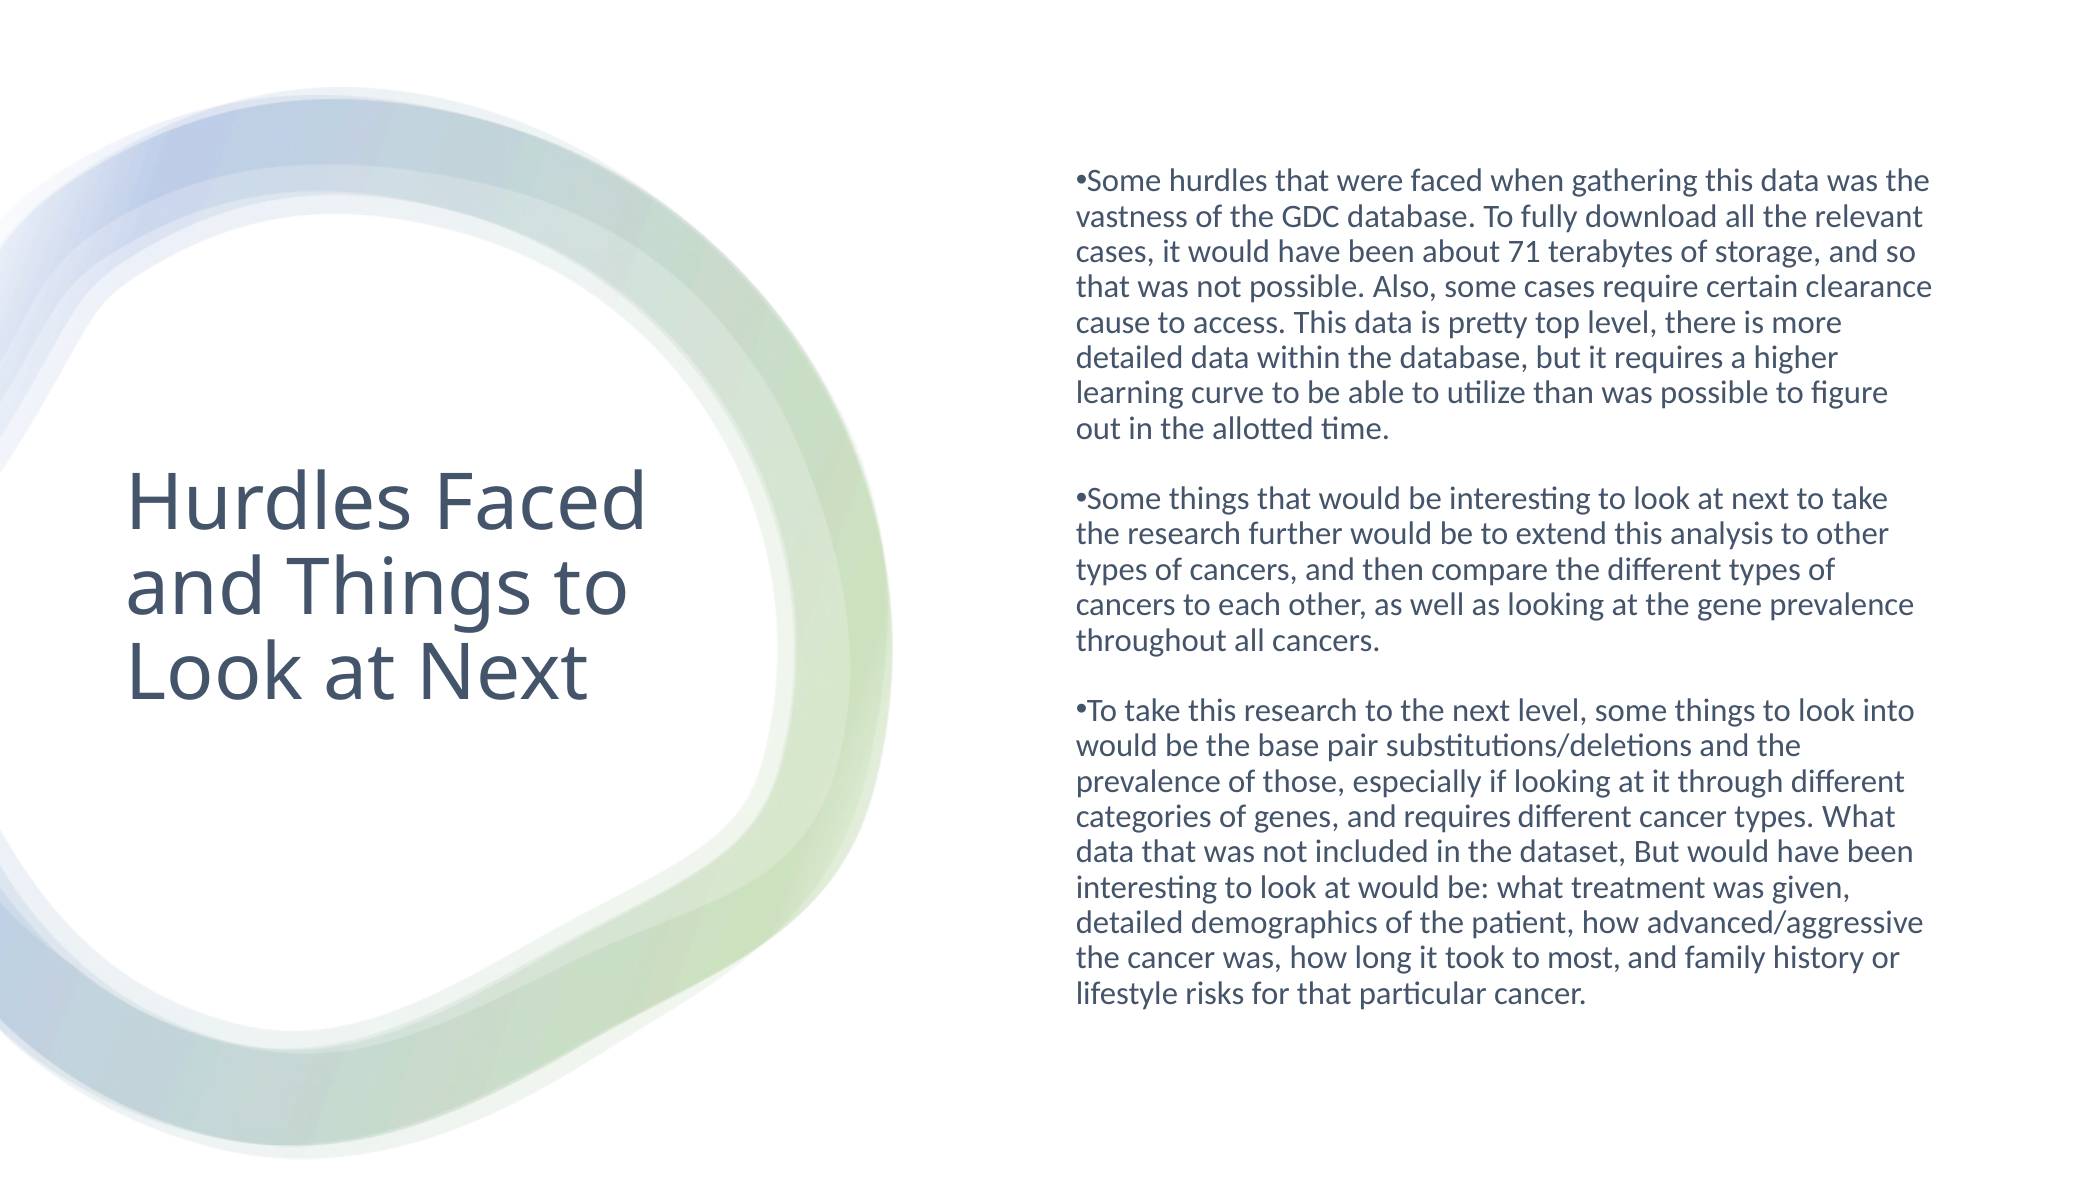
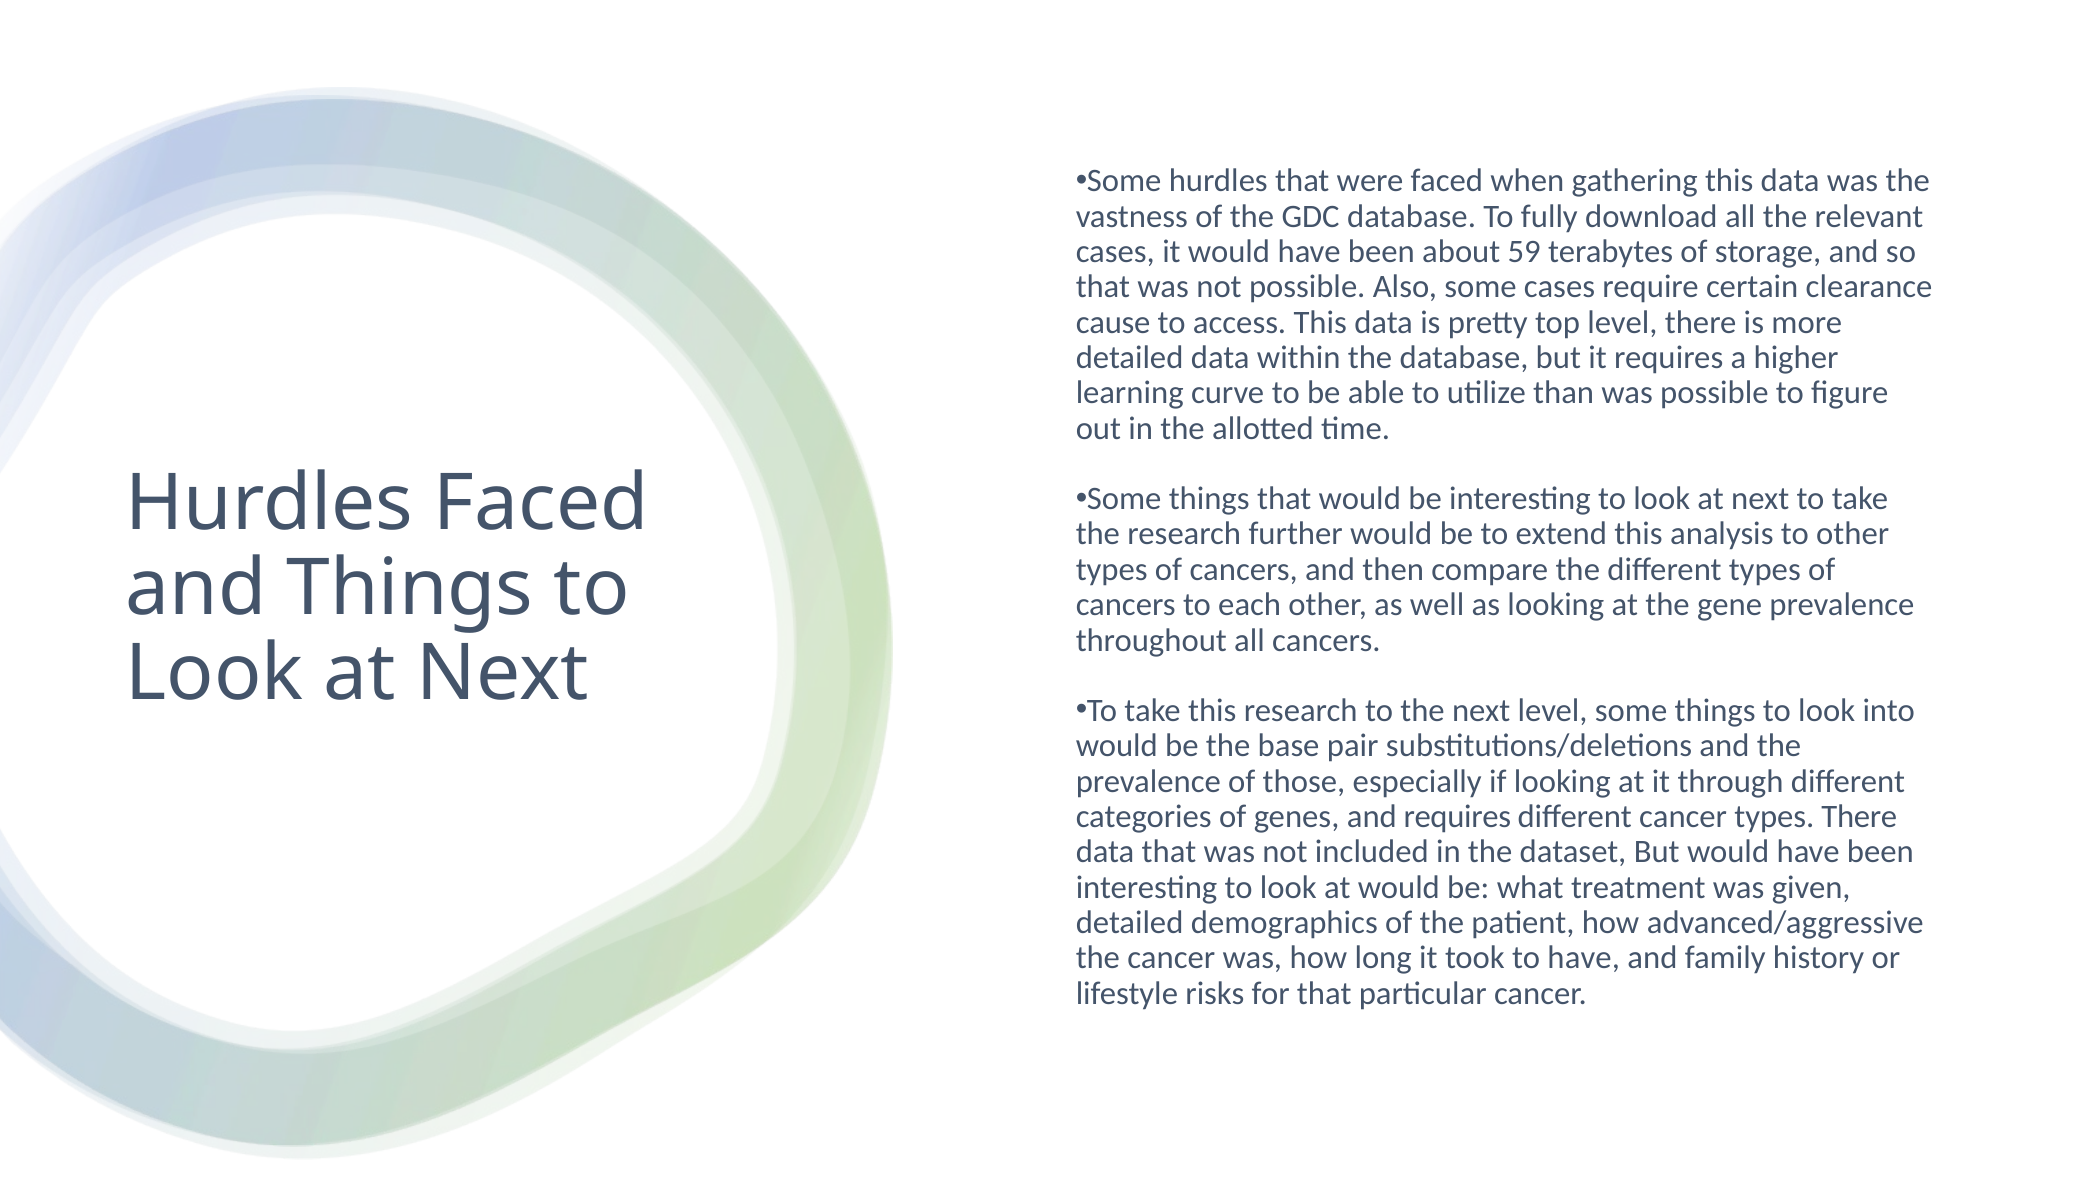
71: 71 -> 59 (1524, 252)
types What: What -> There (1859, 816)
to most: most -> have (1584, 958)
